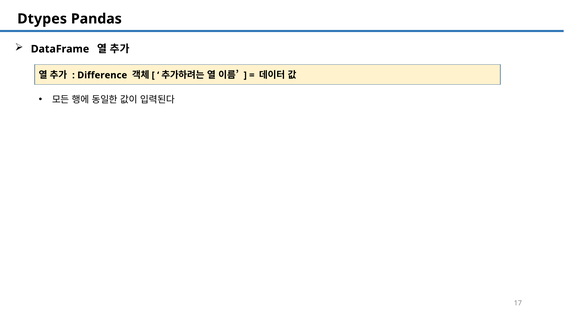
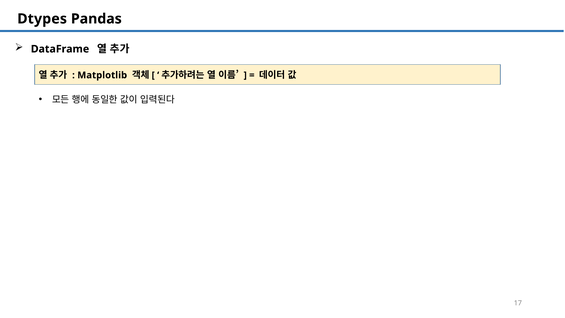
Difference: Difference -> Matplotlib (102, 75)
